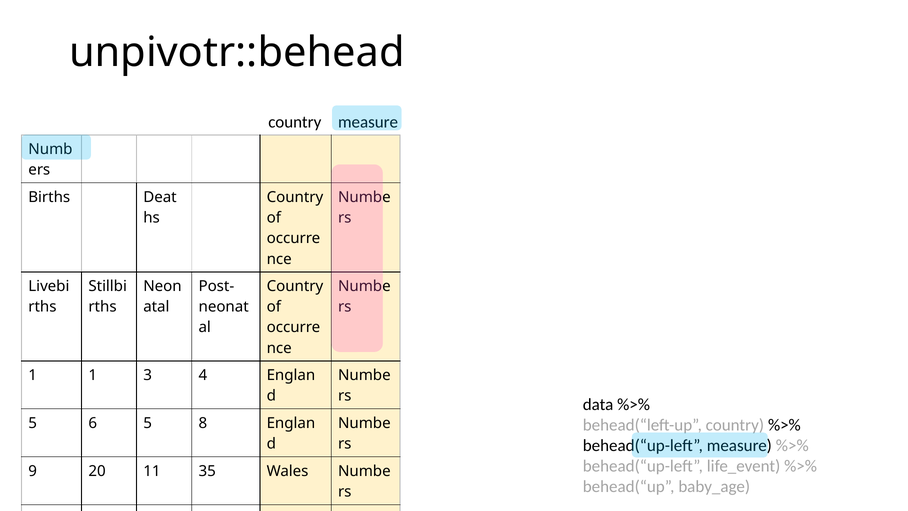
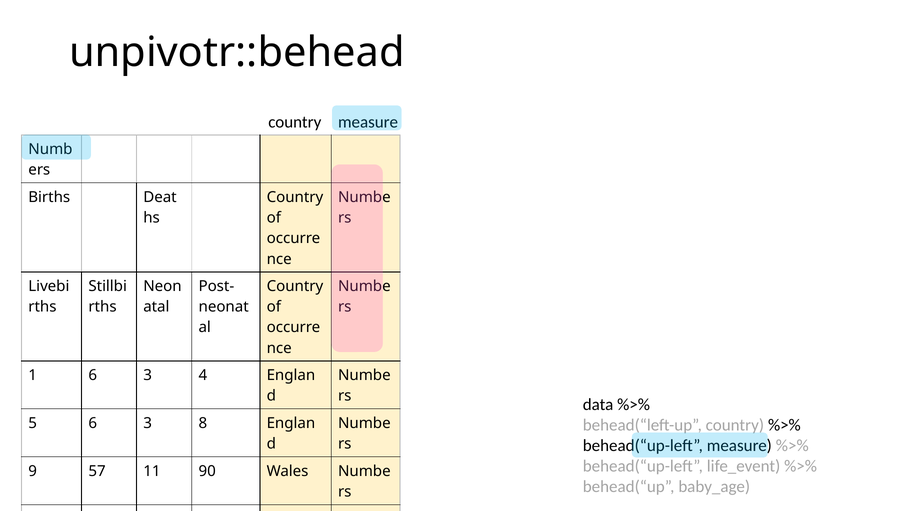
1 1: 1 -> 6 (93, 375)
5 6 5: 5 -> 3 (148, 423)
20: 20 -> 57 (97, 471)
35: 35 -> 90 (207, 471)
